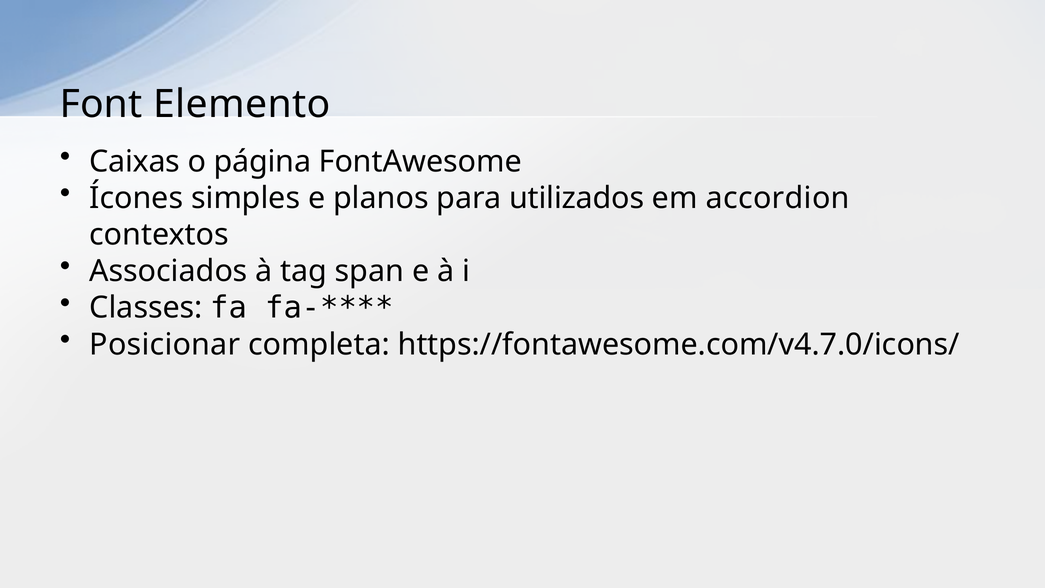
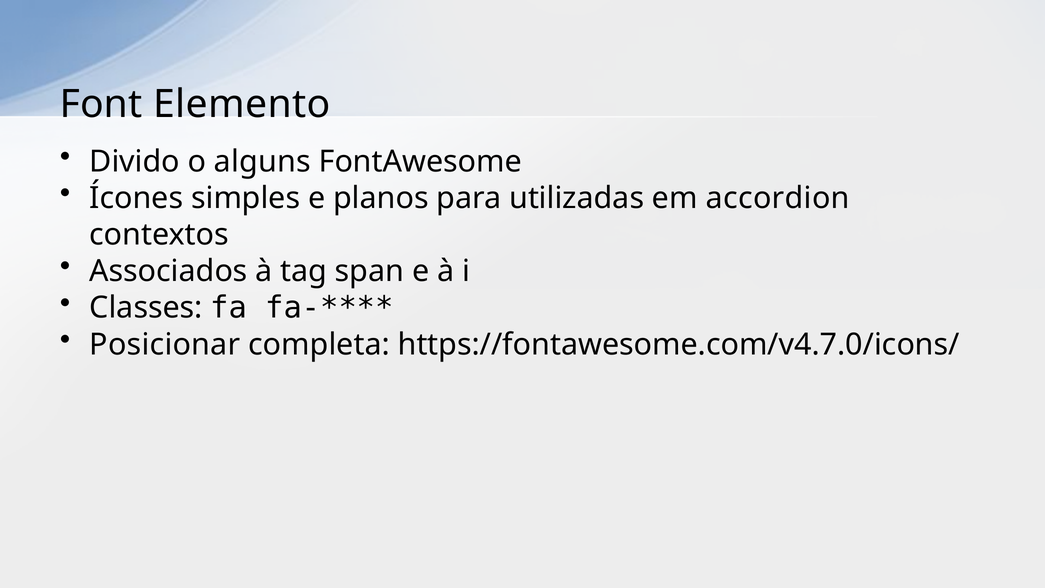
Caixas: Caixas -> Divido (135, 161)
página: página -> alguns (262, 161)
utilizados: utilizados -> utilizadas (577, 198)
